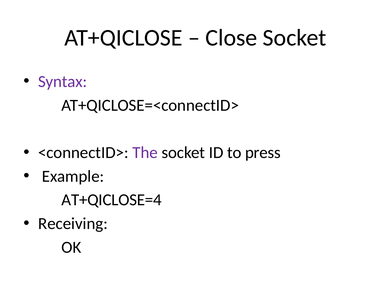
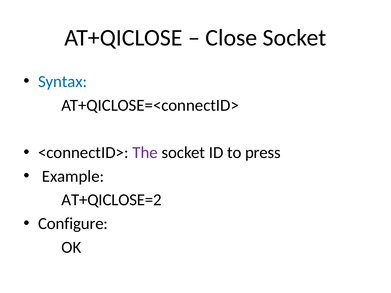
Syntax colour: purple -> blue (63, 82)
AT+QICLOSE=4: AT+QICLOSE=4 -> AT+QICLOSE=2 (112, 200)
Receiving: Receiving -> Configure (73, 224)
